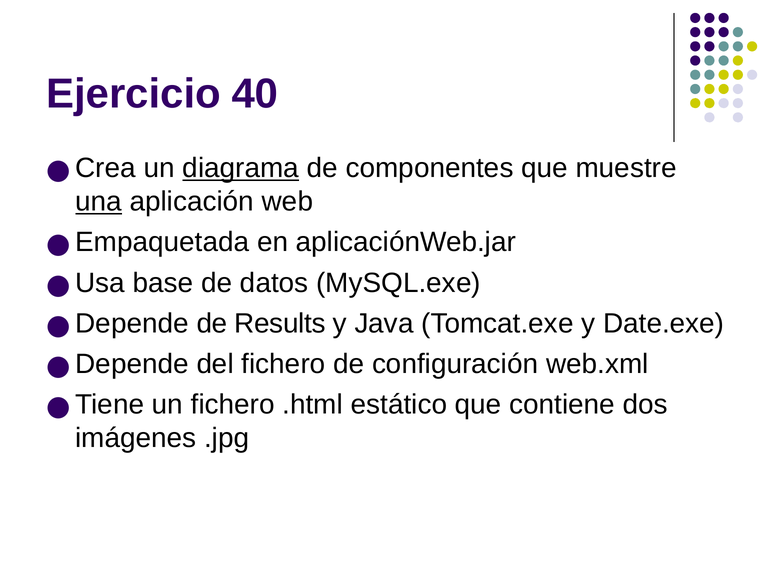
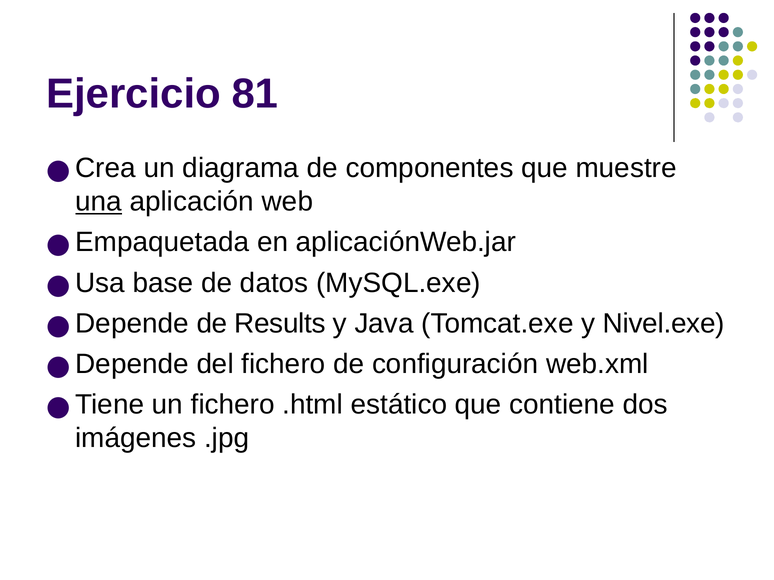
40: 40 -> 81 (255, 94)
diagrama underline: present -> none (241, 168)
Date.exe: Date.exe -> Nivel.exe (664, 324)
